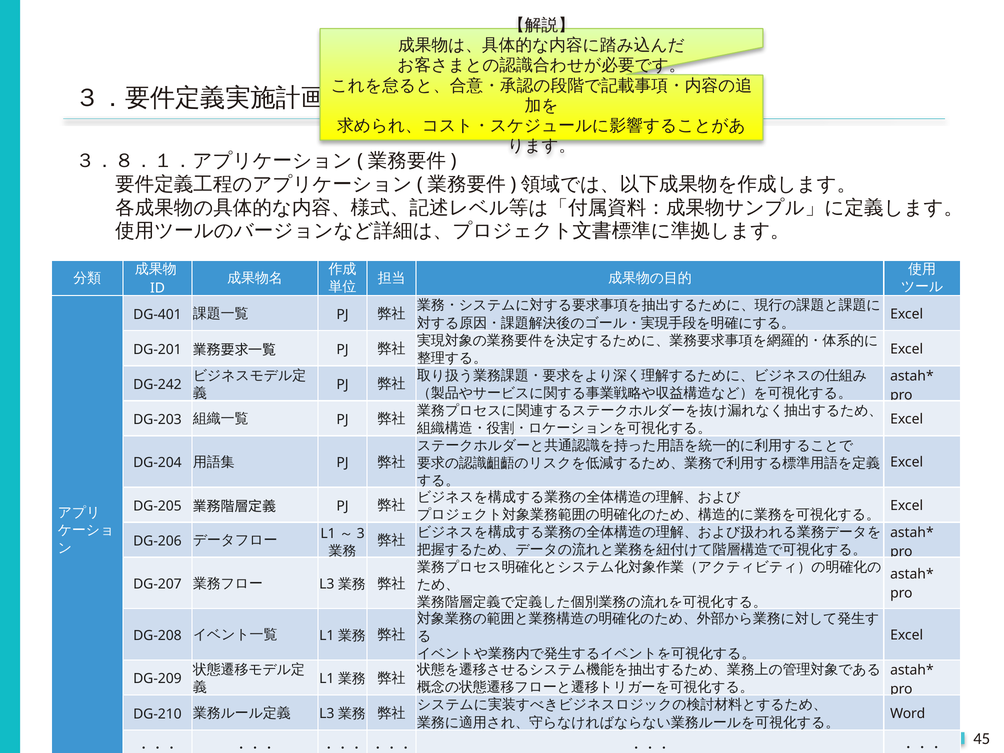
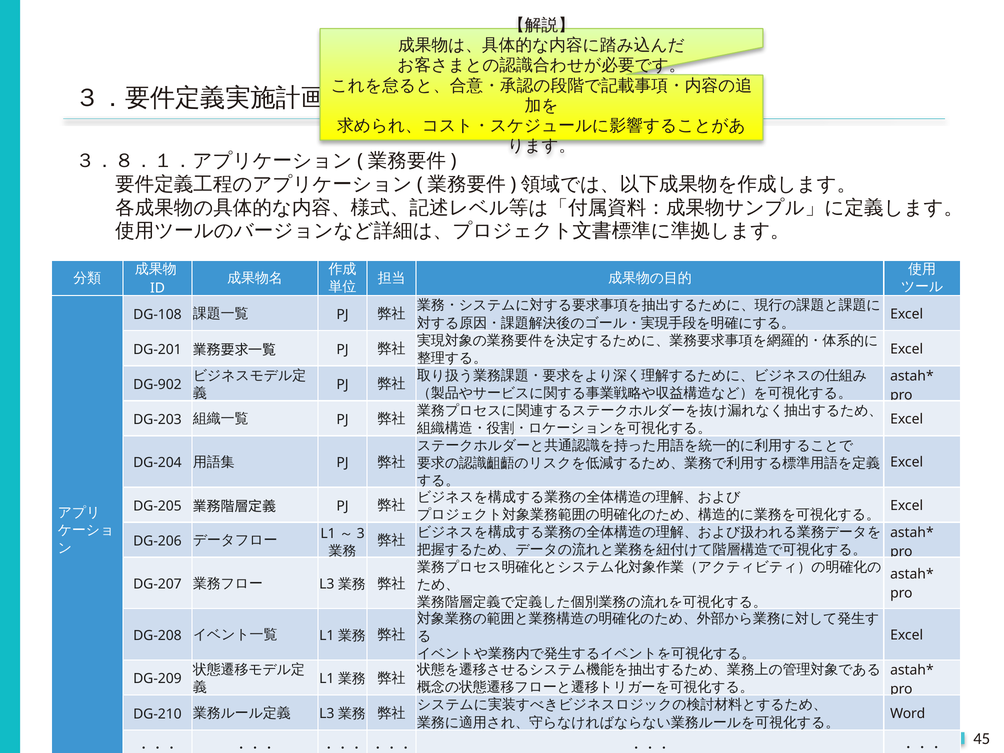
DG-401: DG-401 -> DG-108 (157, 314)
DG-242: DG-242 -> DG-902 (157, 385)
